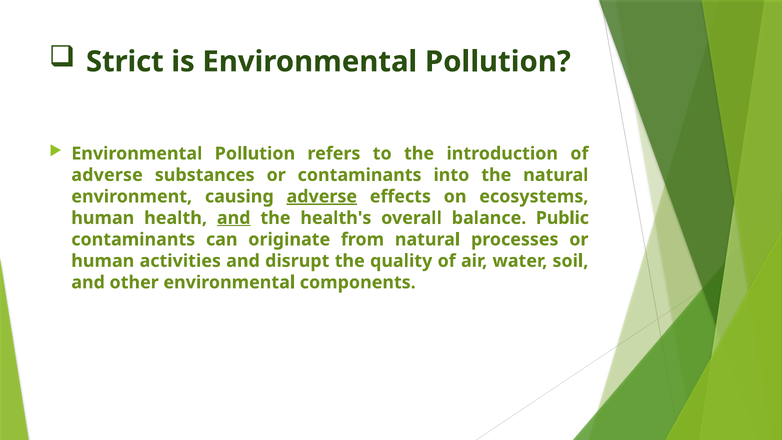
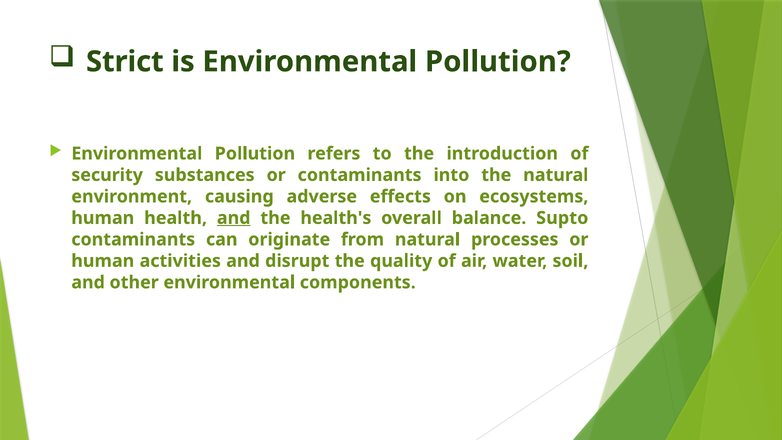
adverse: adverse -> security (107, 175)
adverse underline: present -> none (322, 196)
Public: Public -> Supto (562, 218)
